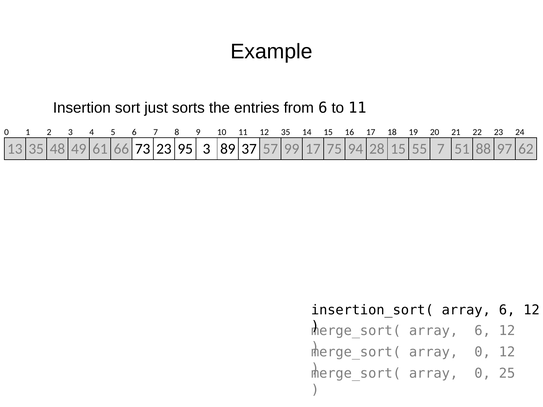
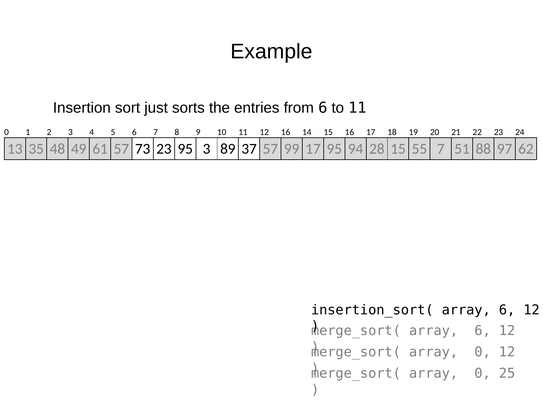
12 35: 35 -> 16 (286, 132)
61 66: 66 -> 57 (121, 149)
17 75: 75 -> 95 (334, 149)
